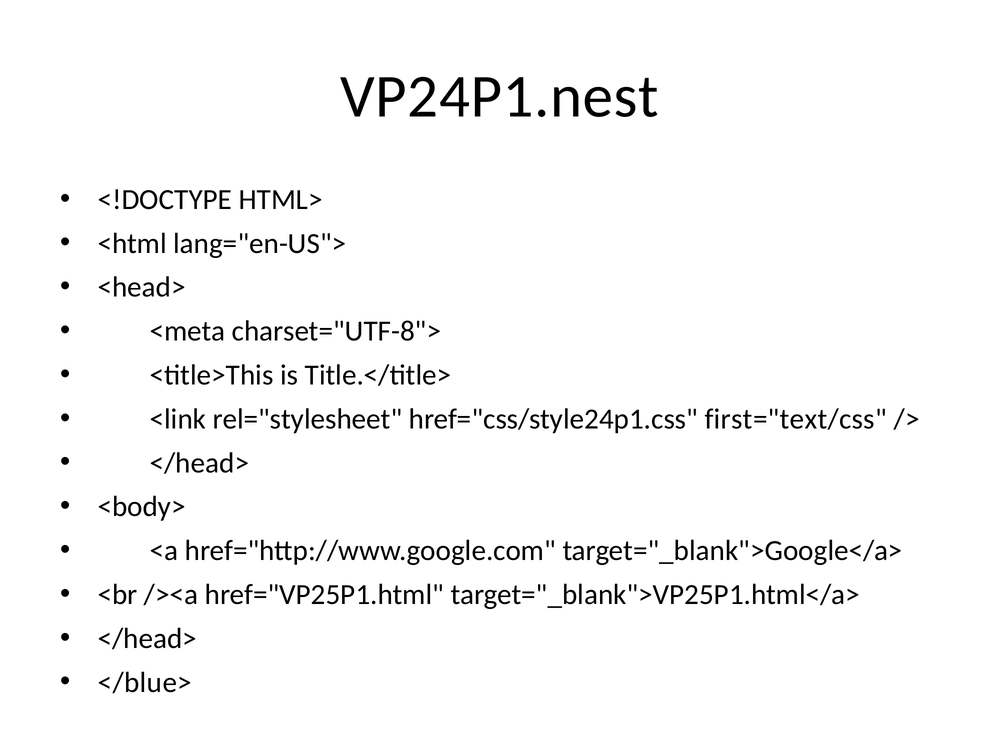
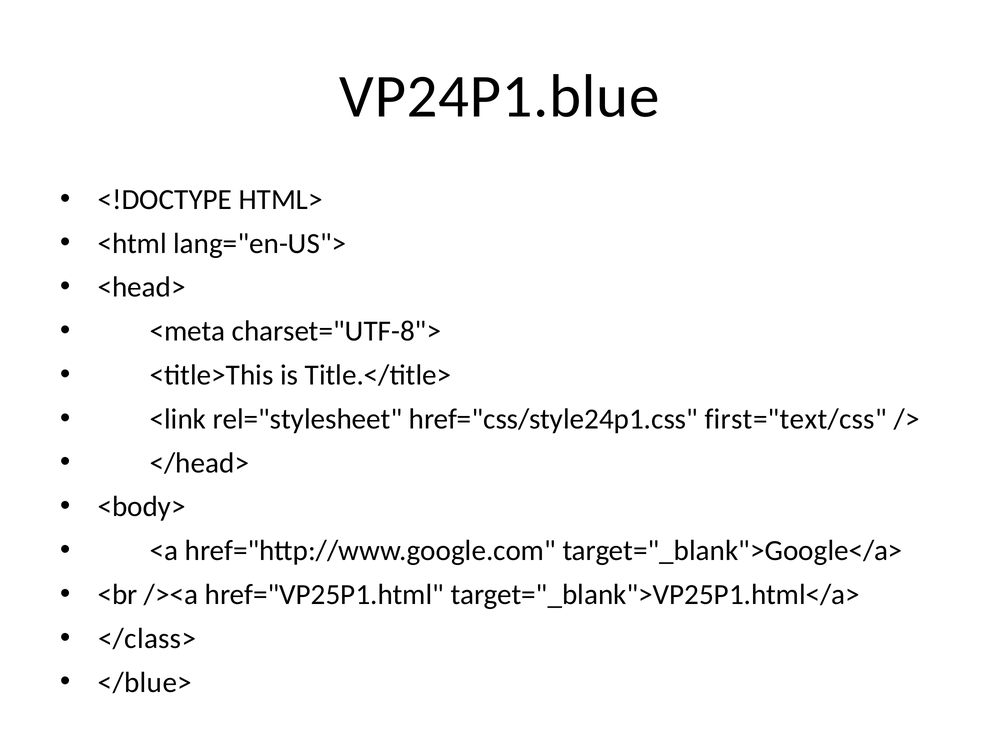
VP24P1.nest: VP24P1.nest -> VP24P1.blue (499, 97)
</head>: </head> -> </class> (147, 639)
